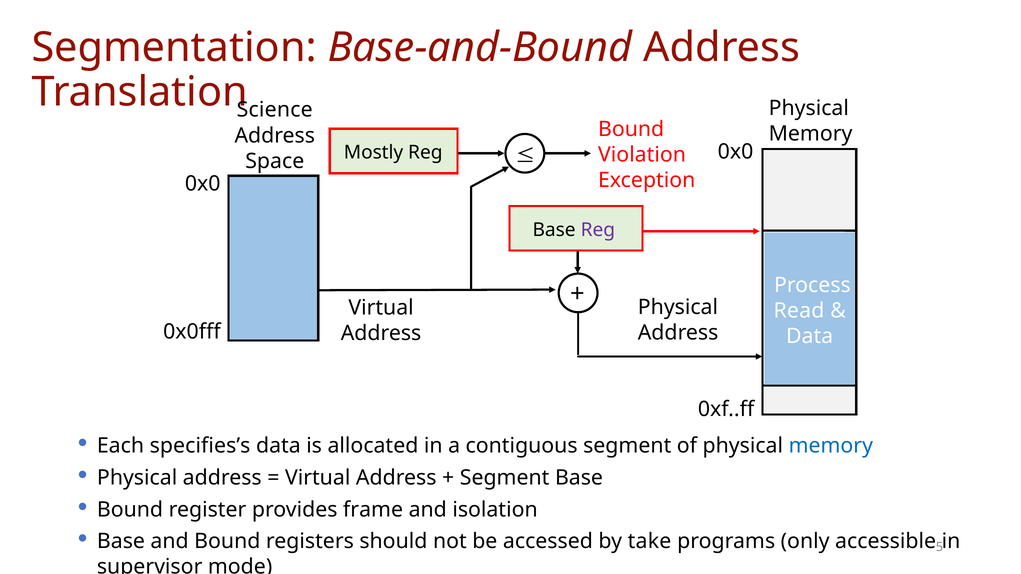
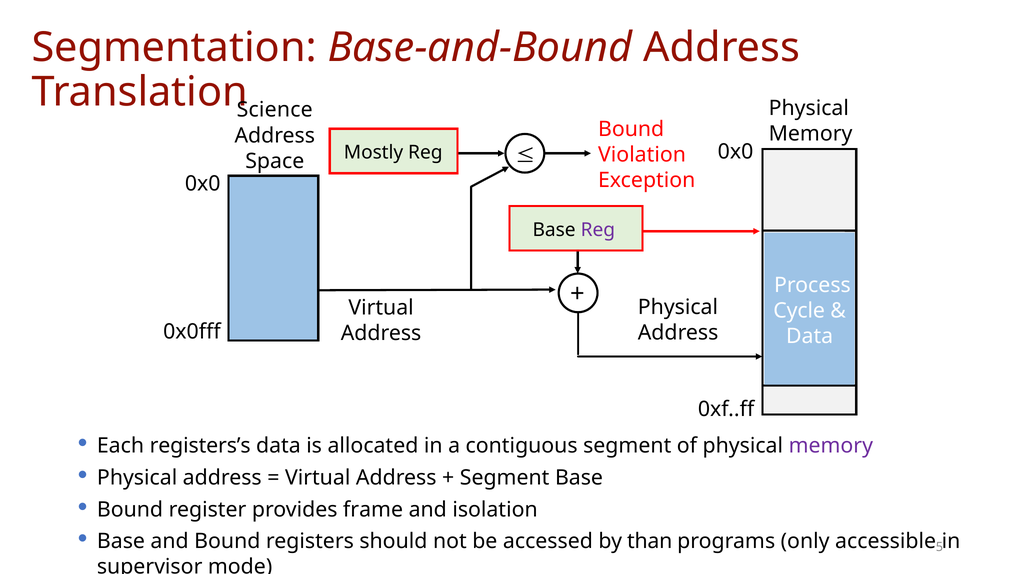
Read: Read -> Cycle (799, 311)
specifies’s: specifies’s -> registers’s (200, 446)
memory colour: blue -> purple (831, 446)
take: take -> than (650, 542)
